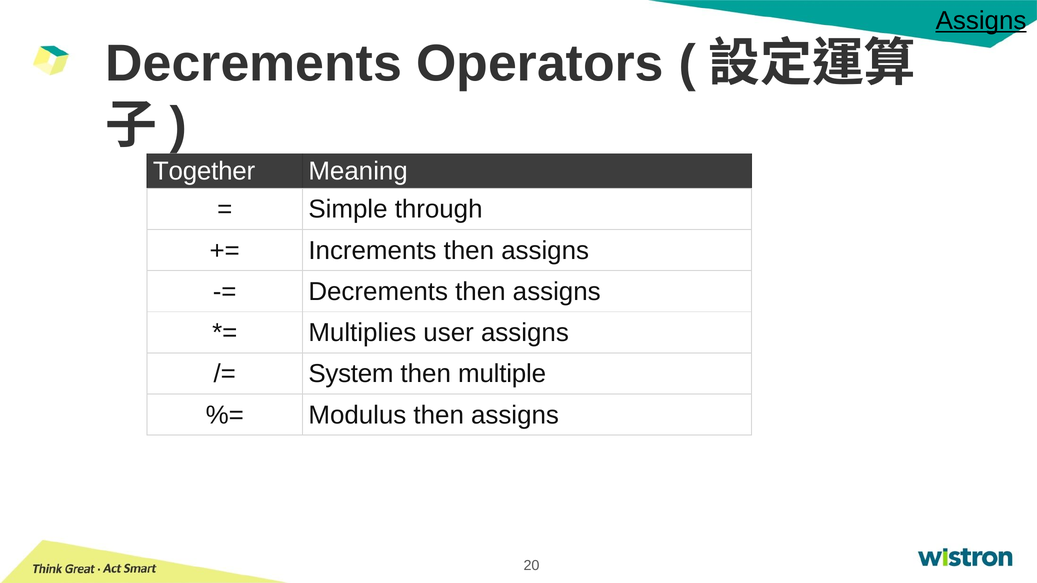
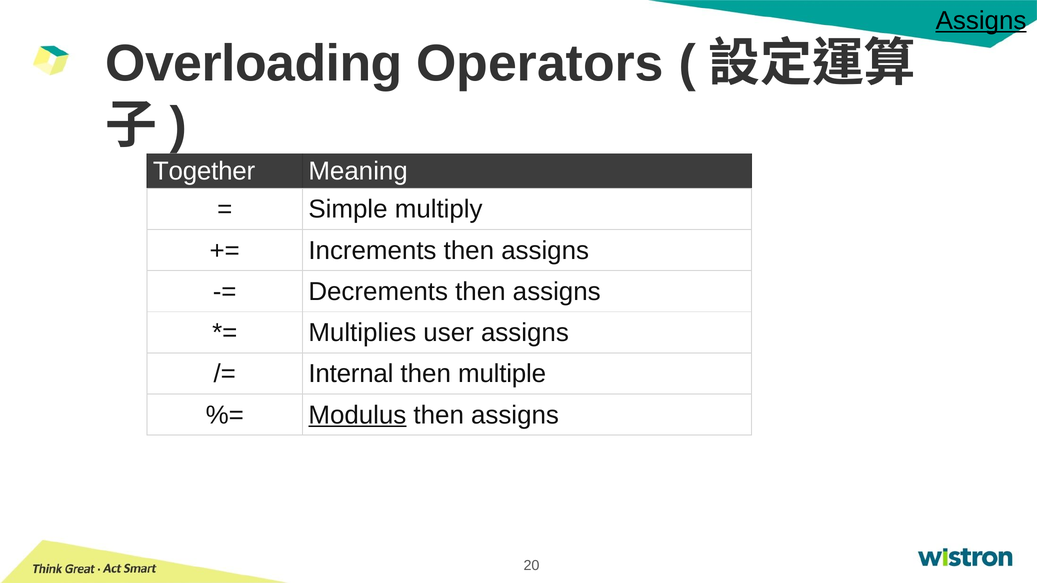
Decrements: Decrements -> Overloading (254, 64)
through: through -> multiply (439, 210)
System: System -> Internal (351, 374)
Modulus underline: none -> present (357, 415)
